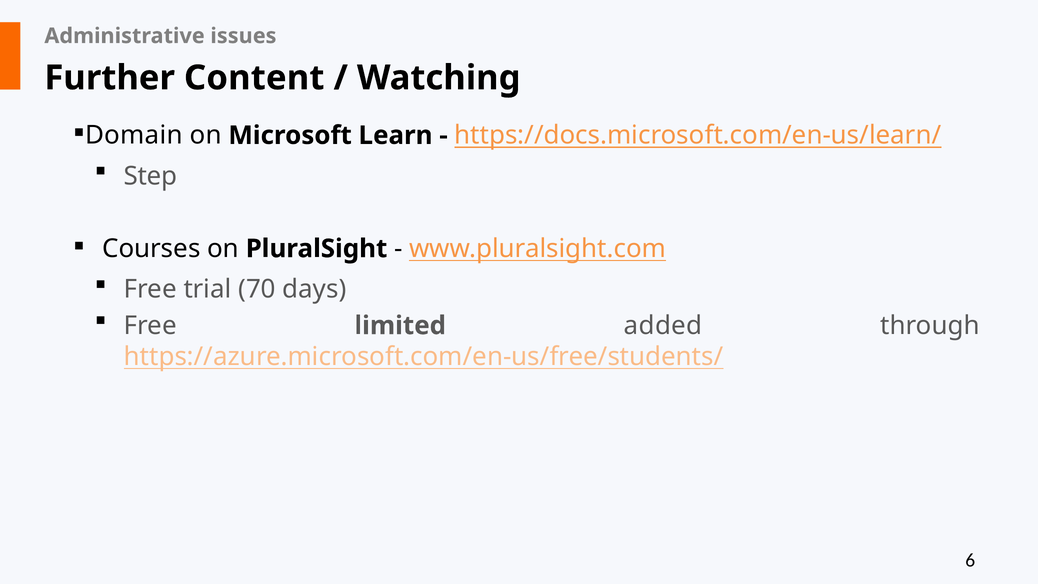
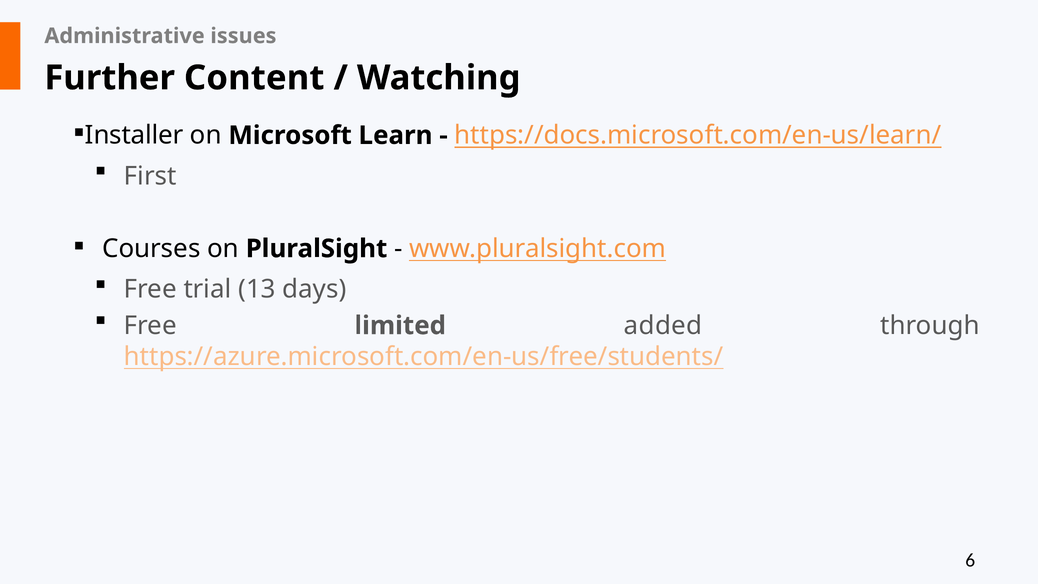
Domain: Domain -> Installer (134, 135)
Step: Step -> First (150, 176)
70: 70 -> 13 (257, 289)
